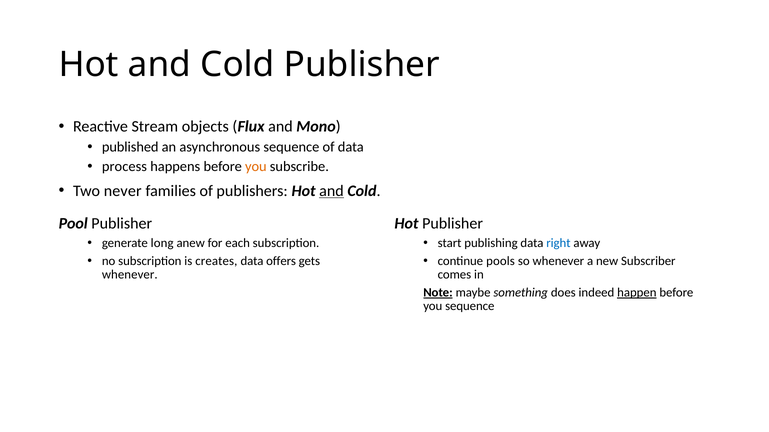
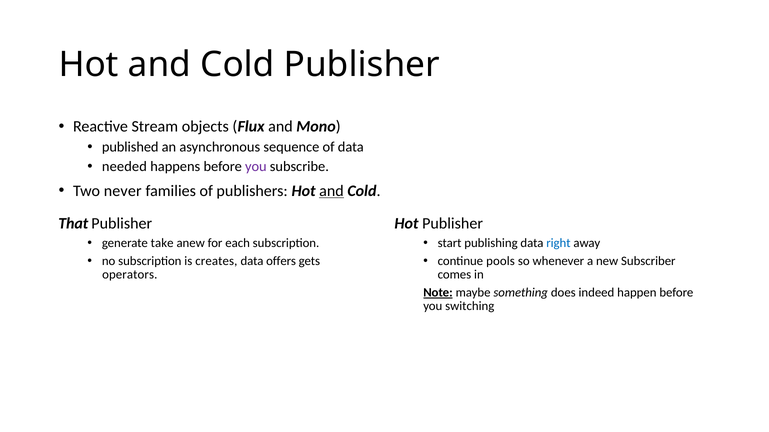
process: process -> needed (124, 167)
you colour: orange -> purple (256, 167)
Pool: Pool -> That (73, 224)
long: long -> take (162, 243)
whenever: whenever -> operators (130, 275)
happen underline: present -> none (637, 293)
you sequence: sequence -> switching (470, 307)
